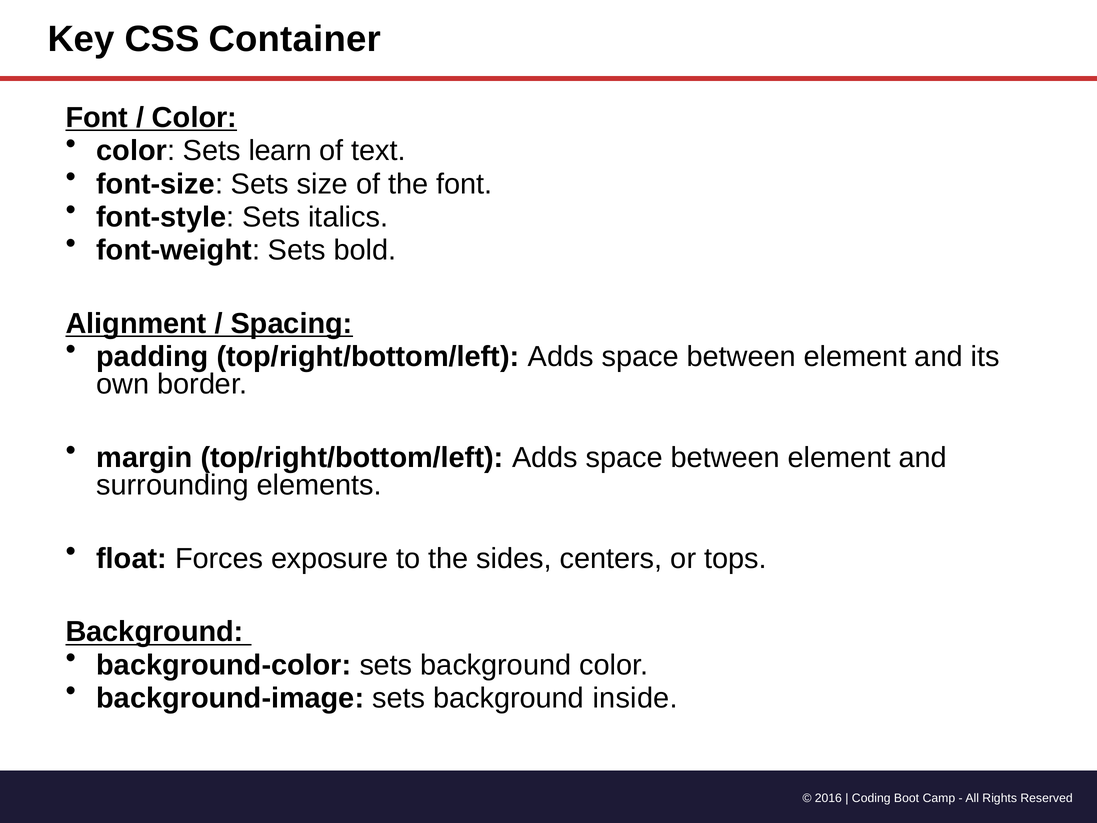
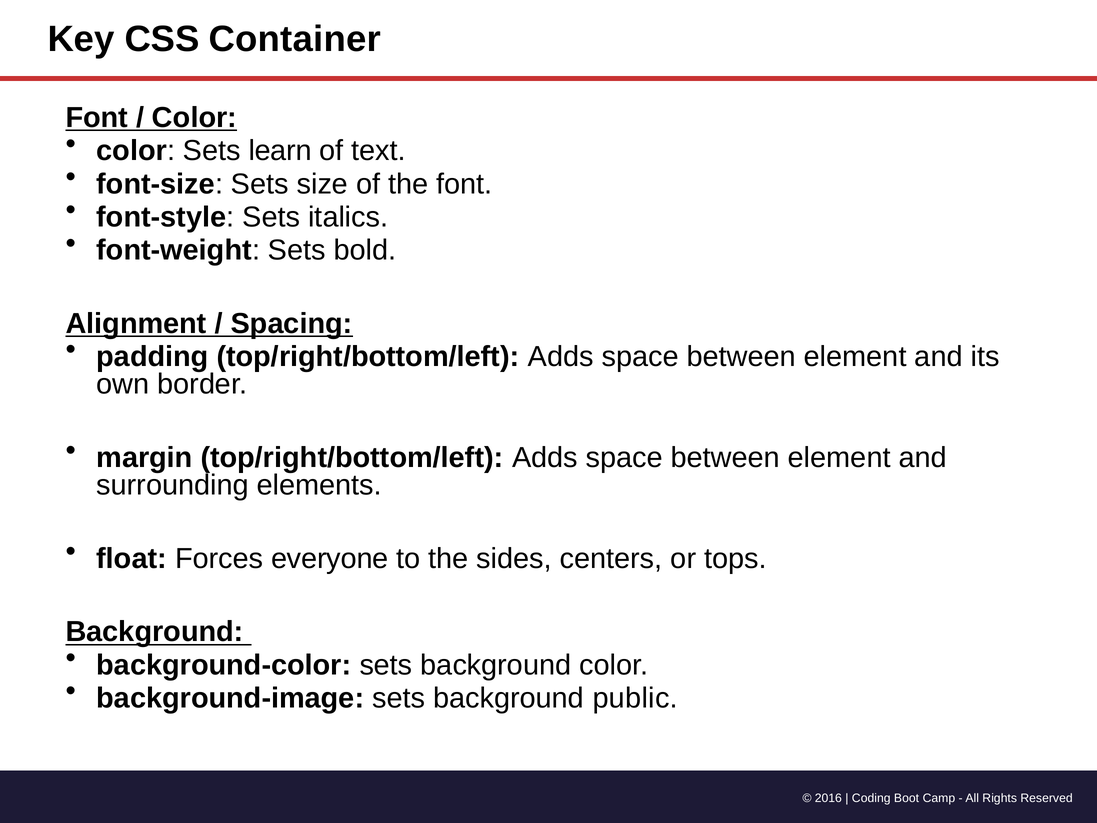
exposure: exposure -> everyone (330, 558)
inside: inside -> public (635, 698)
